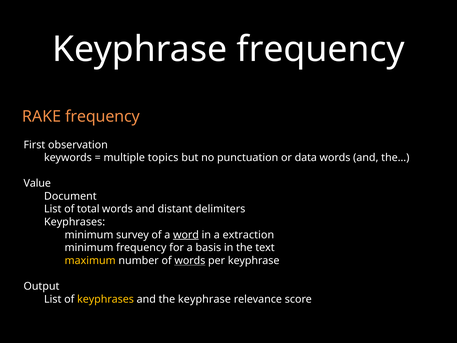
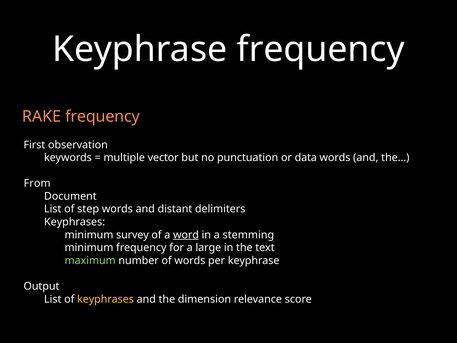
topics: topics -> vector (163, 158)
Value: Value -> From (37, 183)
total: total -> step (88, 209)
extraction: extraction -> stemming (248, 235)
basis: basis -> large (208, 248)
maximum colour: yellow -> light green (90, 260)
words underline: present -> none (190, 260)
the keyphrase: keyphrase -> dimension (204, 299)
